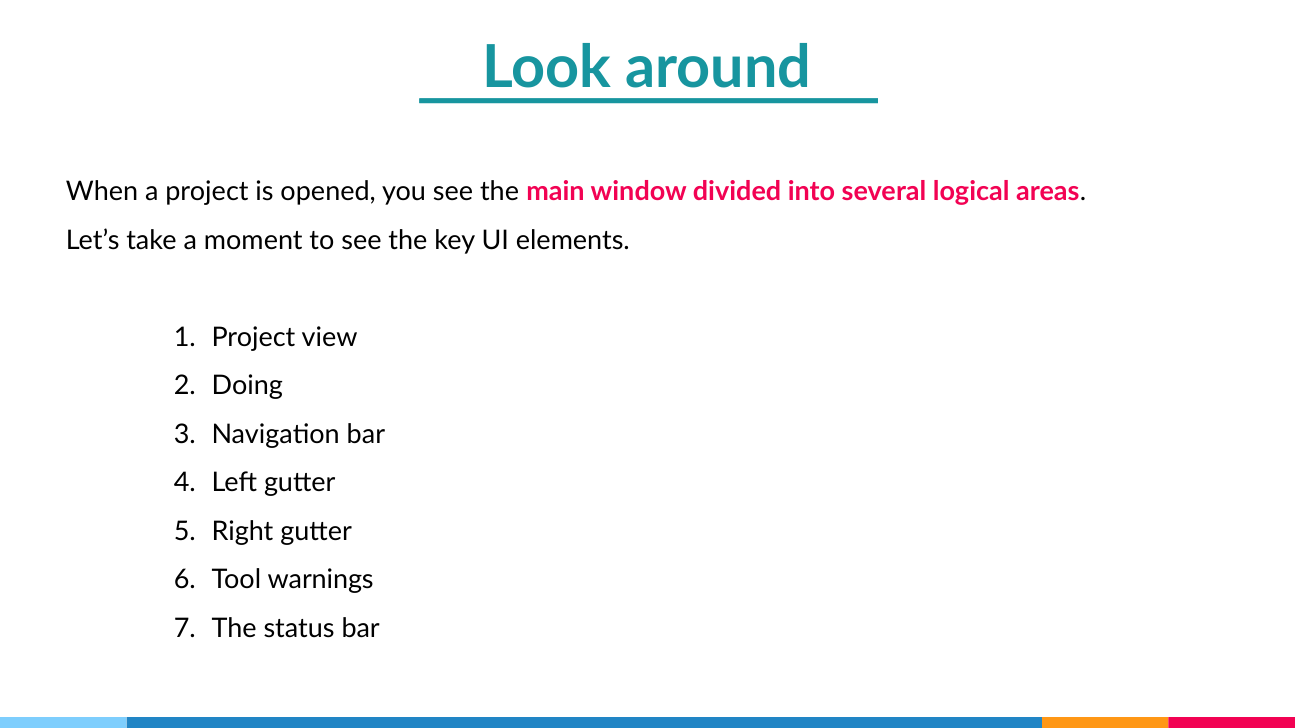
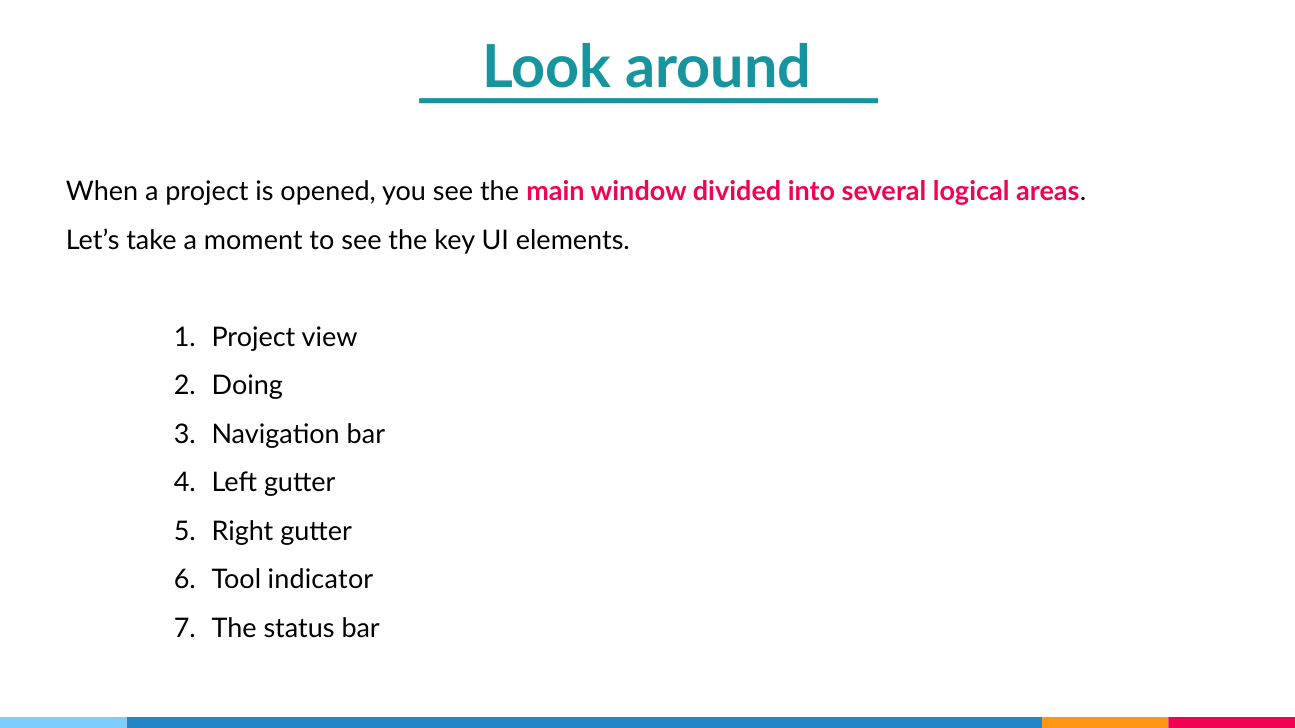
warnings: warnings -> indicator (320, 580)
